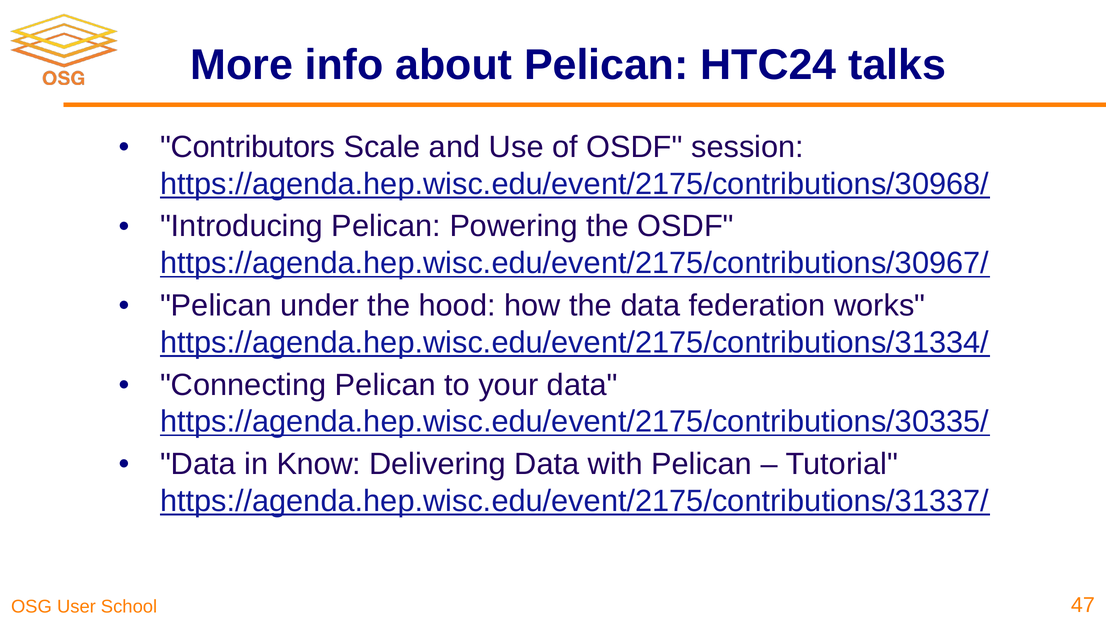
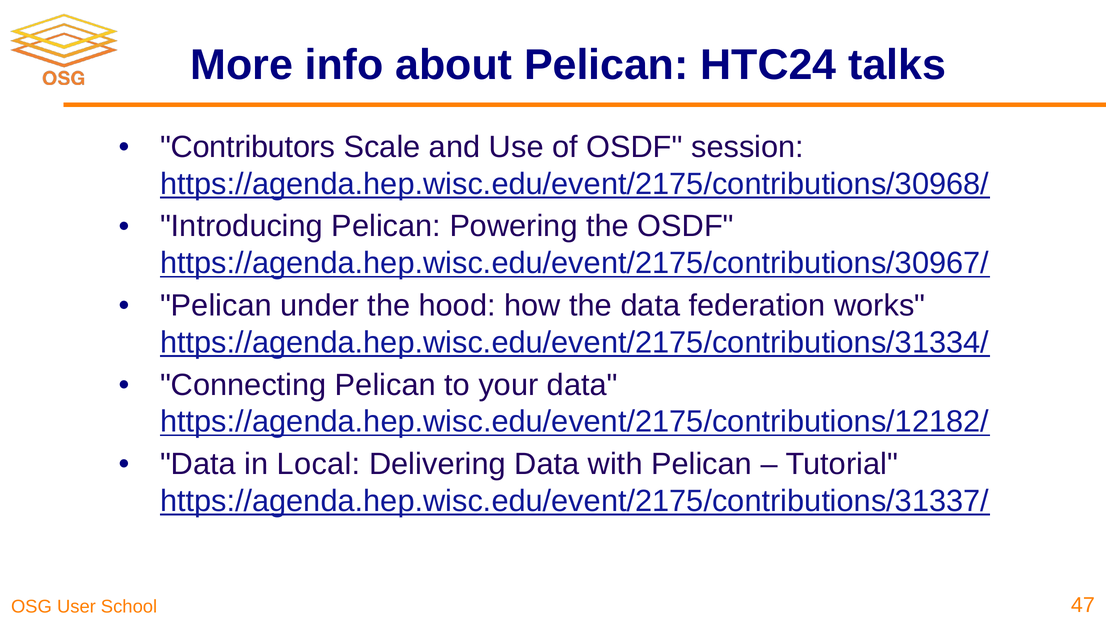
https://agenda.hep.wisc.edu/event/2175/contributions/30335/: https://agenda.hep.wisc.edu/event/2175/contributions/30335/ -> https://agenda.hep.wisc.edu/event/2175/contributions/12182/ (575, 422)
Know: Know -> Local (319, 464)
